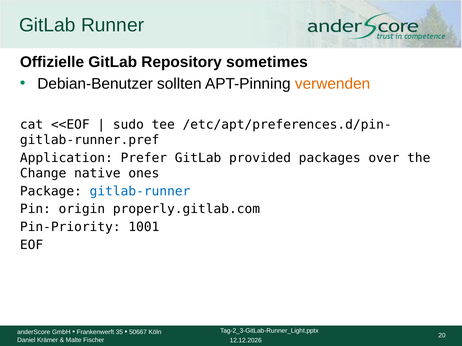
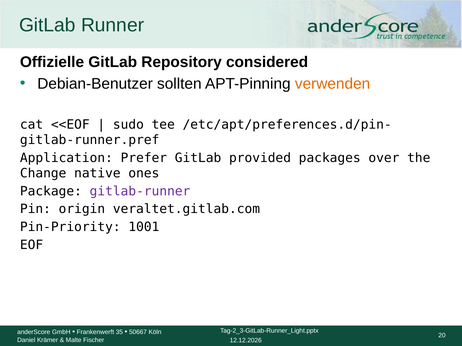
sometimes: sometimes -> considered (267, 62)
gitlab-runner colour: blue -> purple (140, 191)
properly.gitlab.com: properly.gitlab.com -> veraltet.gitlab.com (186, 209)
